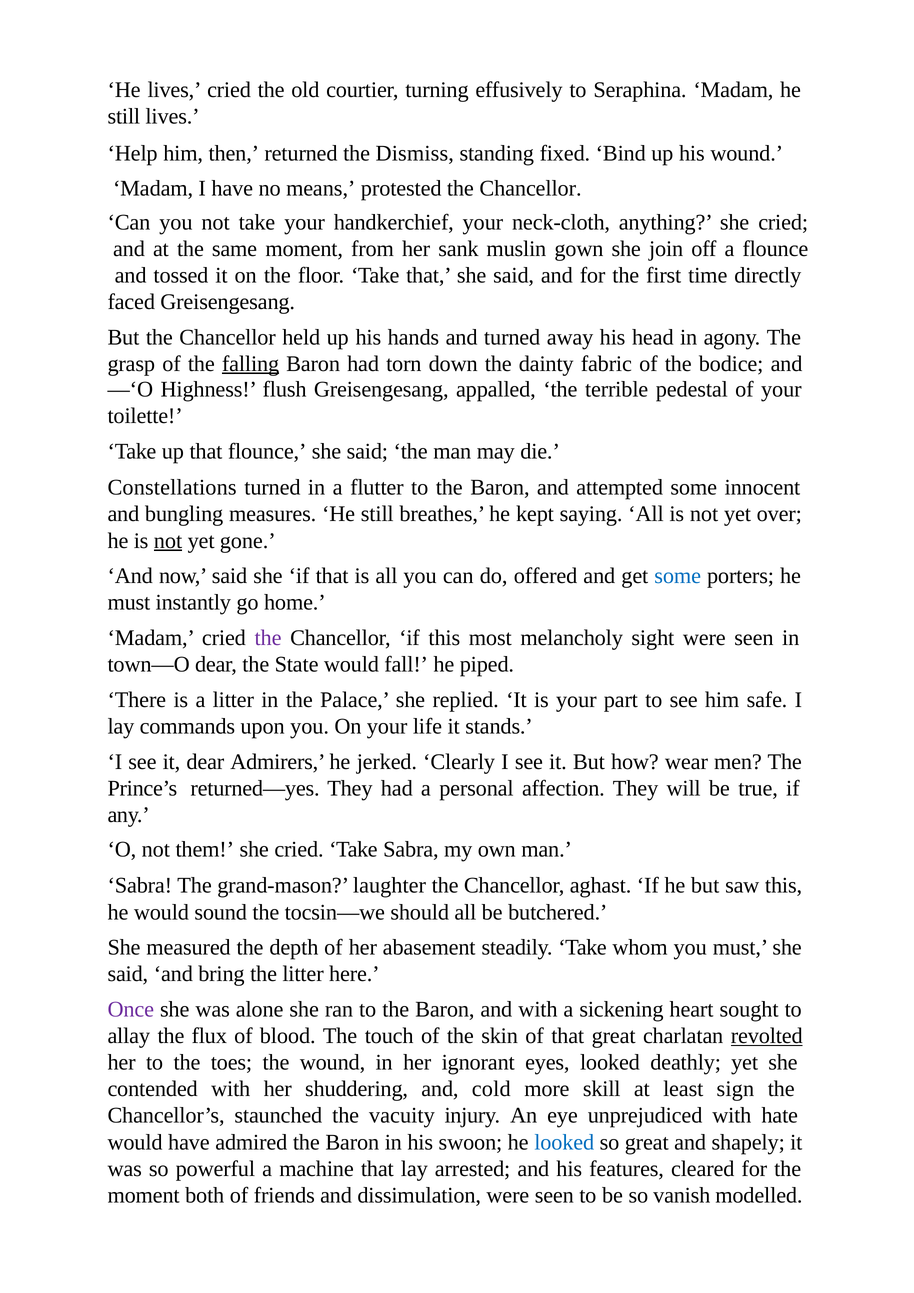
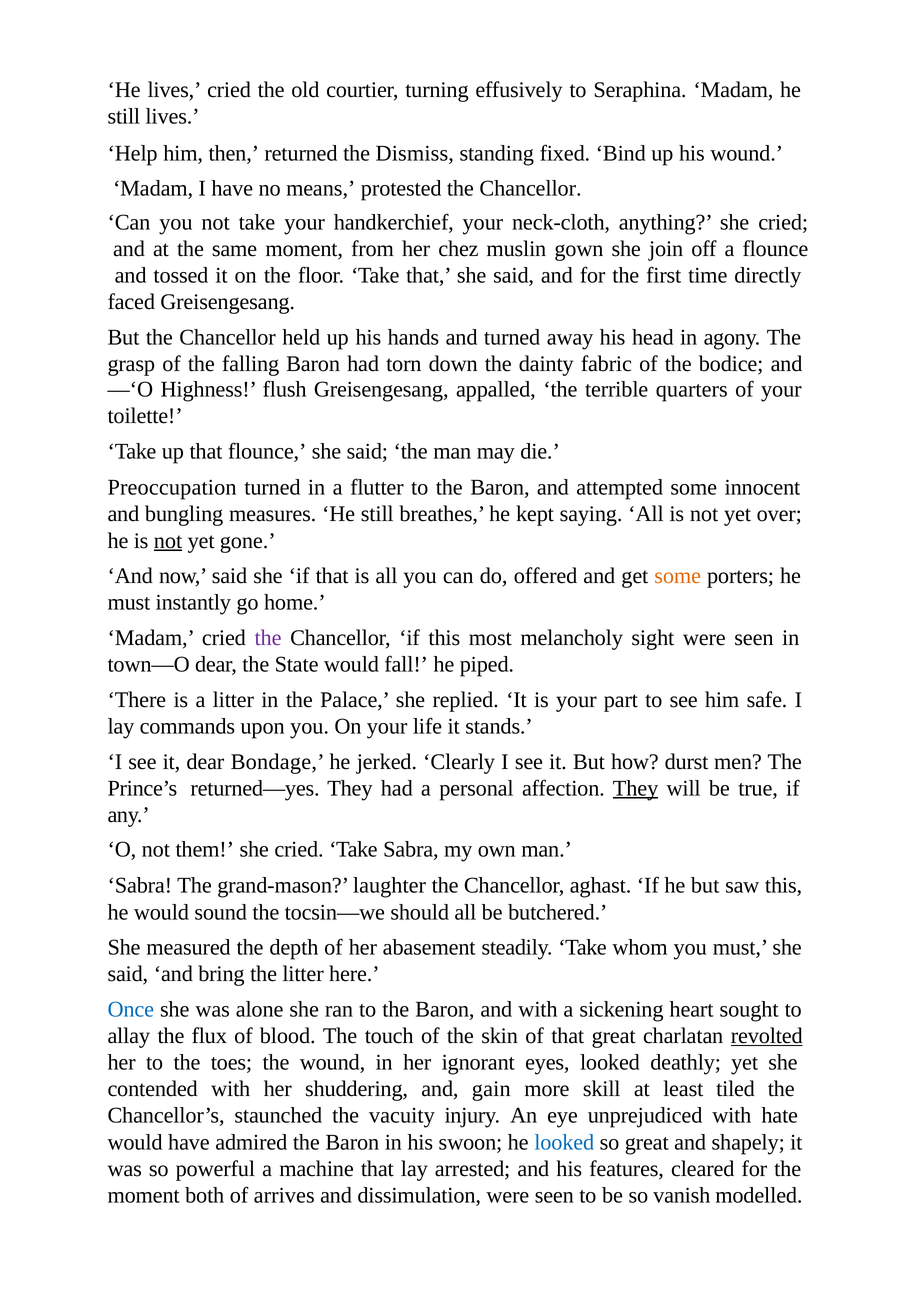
sank: sank -> chez (458, 249)
falling underline: present -> none (251, 364)
pedestal: pedestal -> quarters (692, 389)
Constellations: Constellations -> Preoccupation (172, 488)
some colour: blue -> orange (678, 576)
Admirers: Admirers -> Bondage (278, 762)
wear: wear -> durst (687, 762)
They underline: none -> present (636, 789)
Once colour: purple -> blue (131, 1010)
cold: cold -> gain (491, 1089)
sign: sign -> tiled (736, 1089)
friends: friends -> arrives (284, 1196)
